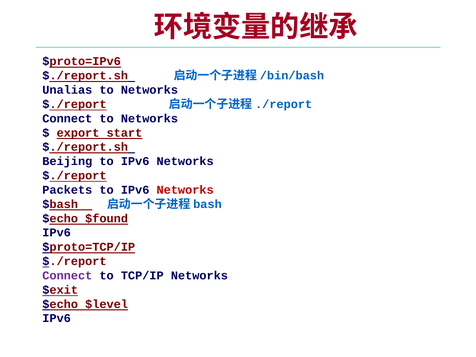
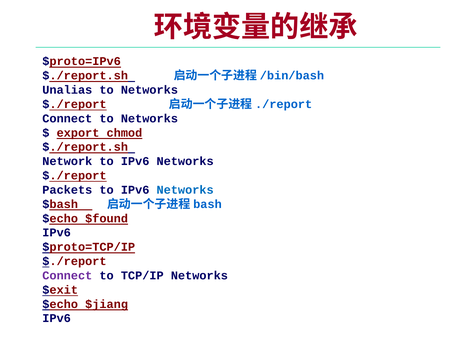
start: start -> chmod (124, 133)
Beijing: Beijing -> Network (67, 161)
Networks colour: red -> blue (185, 190)
$level: $level -> $jiang (107, 304)
